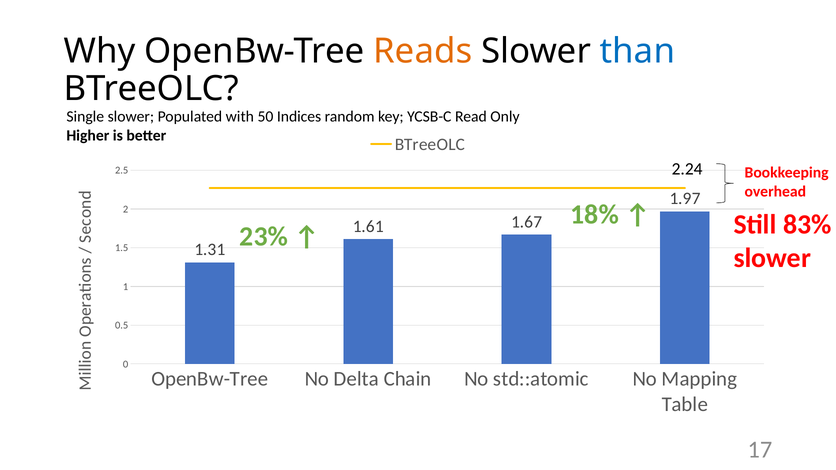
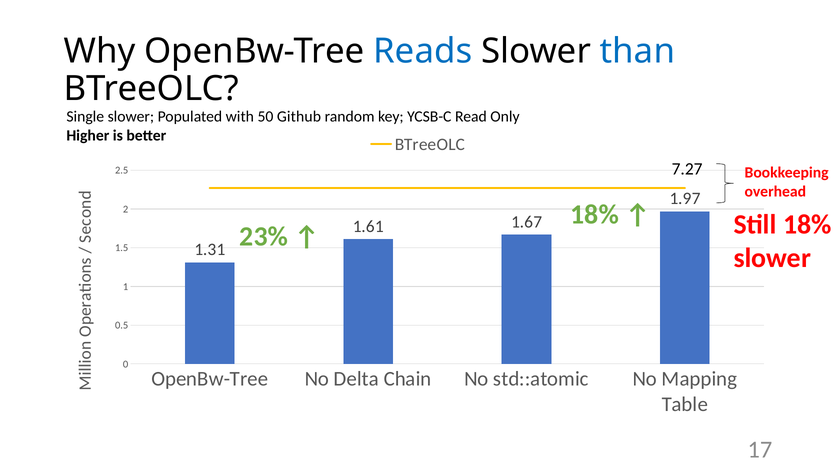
Reads colour: orange -> blue (423, 51)
Indices: Indices -> Github (299, 117)
2.24: 2.24 -> 7.27 (687, 169)
Still 83%: 83% -> 18% (807, 225)
